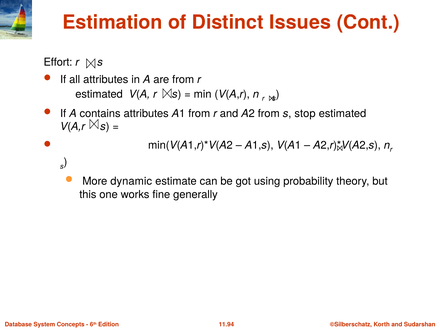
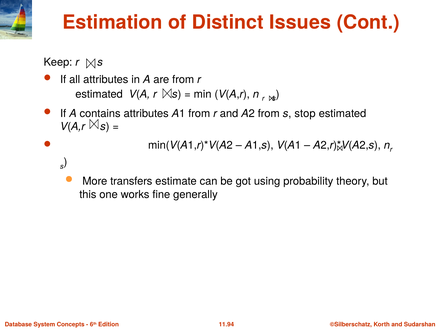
Effort: Effort -> Keep (58, 62)
dynamic: dynamic -> transfers (131, 181)
